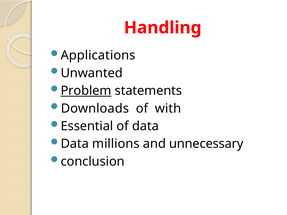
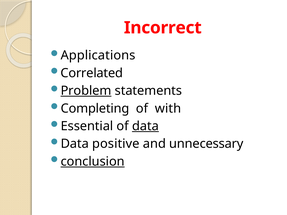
Handling: Handling -> Incorrect (163, 28)
Unwanted: Unwanted -> Correlated (92, 73)
Downloads: Downloads -> Completing (95, 109)
data underline: none -> present (145, 126)
millions: millions -> positive (116, 144)
conclusion underline: none -> present (93, 162)
